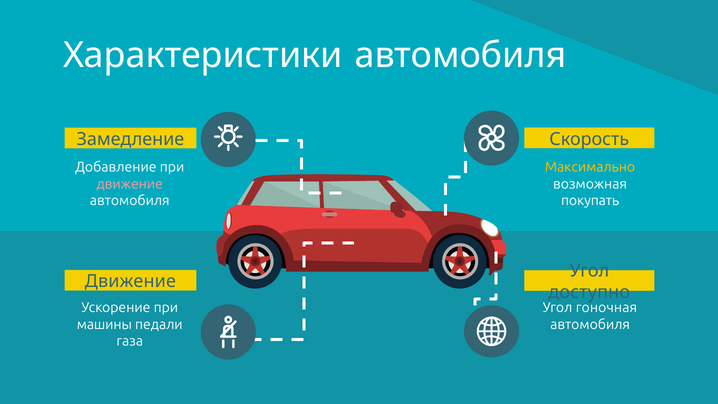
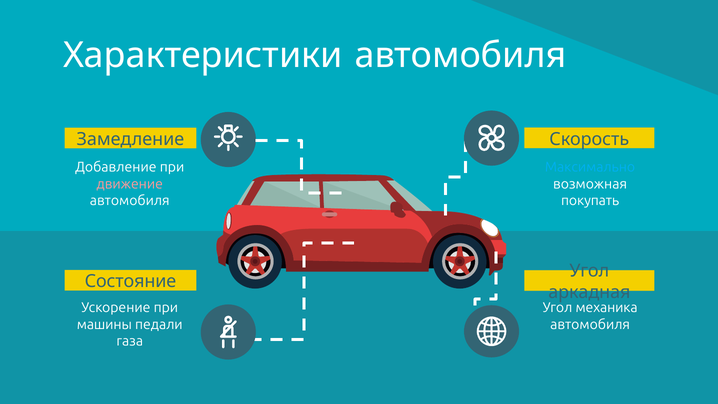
Максимально colour: yellow -> light blue (590, 167)
Движение: Движение -> Состояние (130, 281)
доступно: доступно -> аркадная (589, 292)
гоночная: гоночная -> механика (607, 308)
